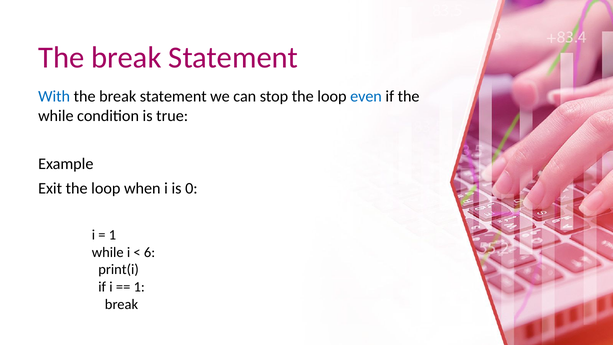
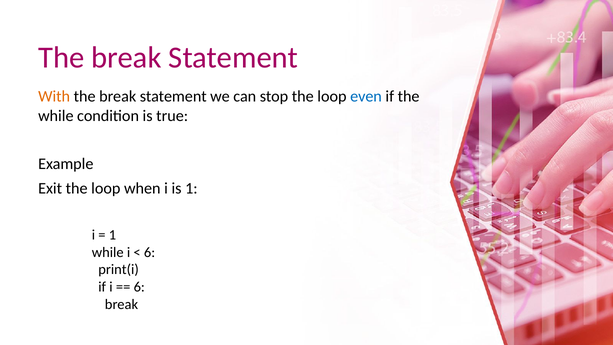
With colour: blue -> orange (54, 96)
is 0: 0 -> 1 (191, 188)
1: 1 -> 6 (139, 287)
